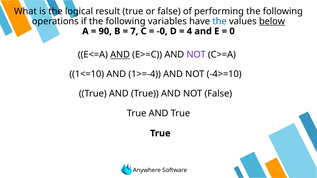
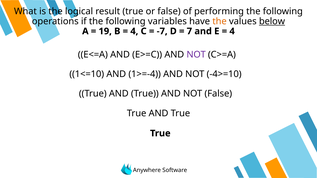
the colour: blue -> orange (220, 21)
90: 90 -> 19 (105, 31)
7: 7 -> 4 (134, 31)
-0: -0 -> -7 (162, 31)
4: 4 -> 7 (189, 31)
0: 0 -> 4 (232, 31)
AND underline: present -> none (120, 55)
